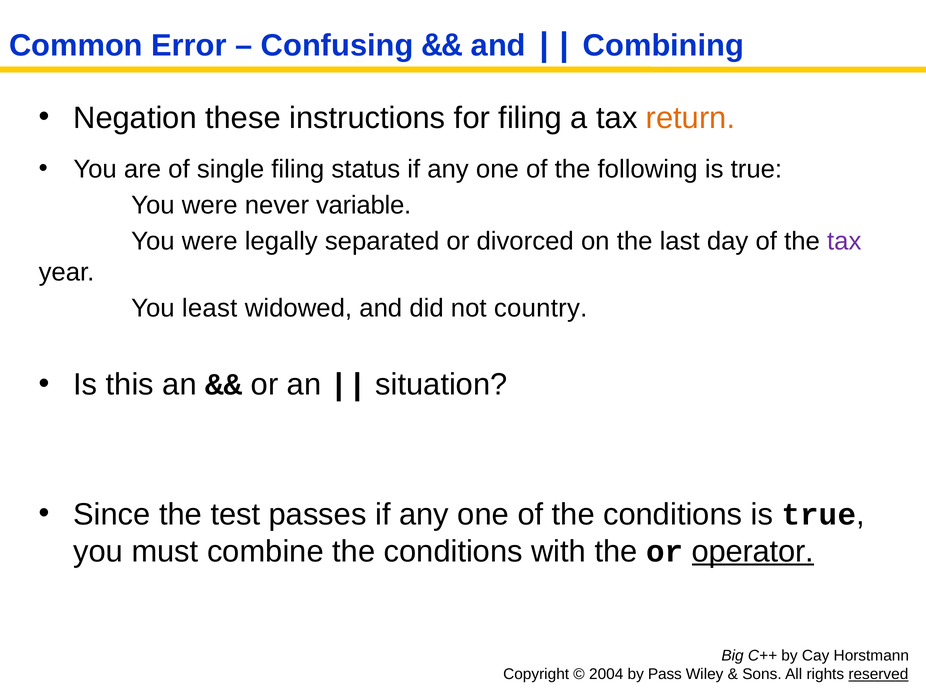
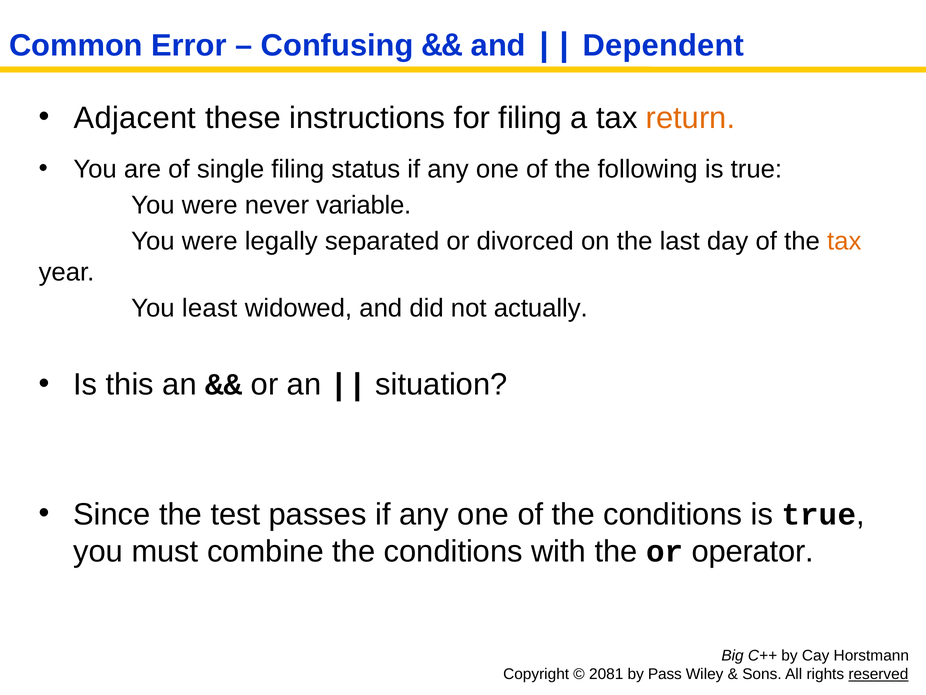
Combining: Combining -> Dependent (663, 46)
Negation: Negation -> Adjacent (135, 118)
tax colour: purple -> orange (844, 241)
country: country -> actually (541, 308)
operator underline: present -> none (753, 551)
2004: 2004 -> 2081 (606, 674)
